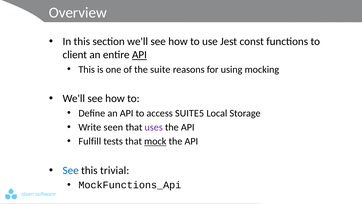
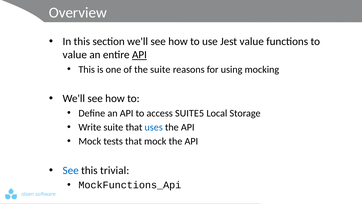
Jest const: const -> value (252, 41)
client: client -> value (75, 55)
Write seen: seen -> suite (113, 127)
uses colour: purple -> blue (154, 127)
Fulfill: Fulfill -> Mock (90, 141)
mock underline: present -> none (155, 141)
